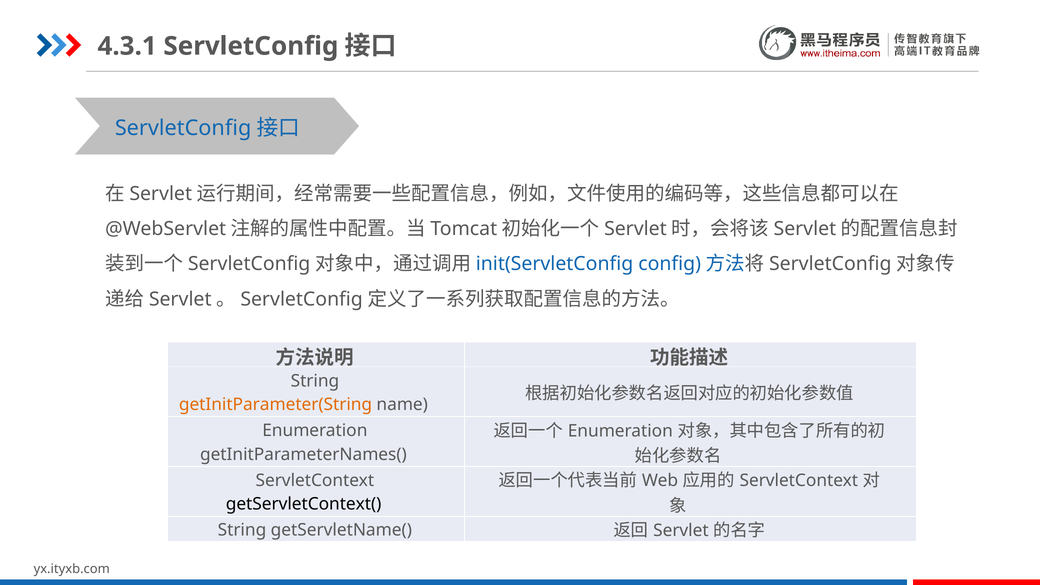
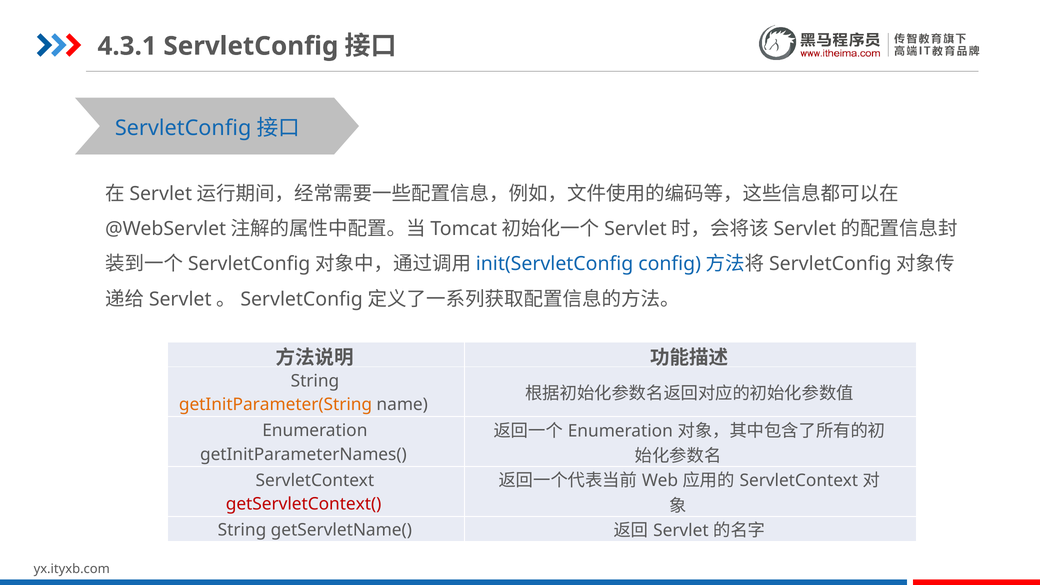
getServletContext( colour: black -> red (304, 504)
